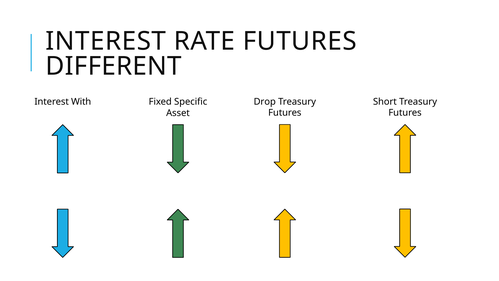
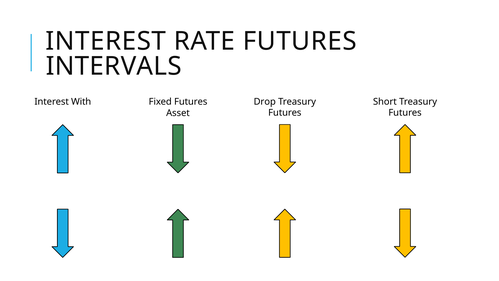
DIFFERENT: DIFFERENT -> INTERVALS (114, 66)
Fixed Specific: Specific -> Futures (191, 102)
